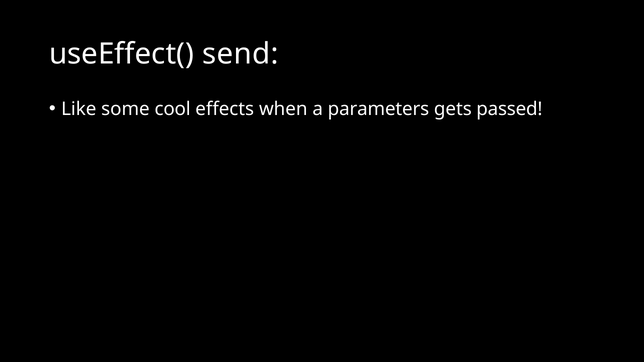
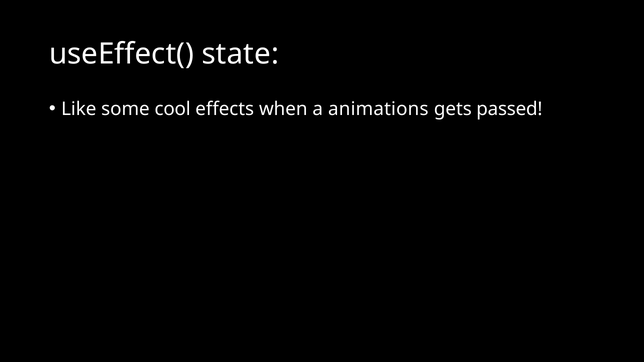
send: send -> state (240, 54)
parameters: parameters -> animations (378, 109)
